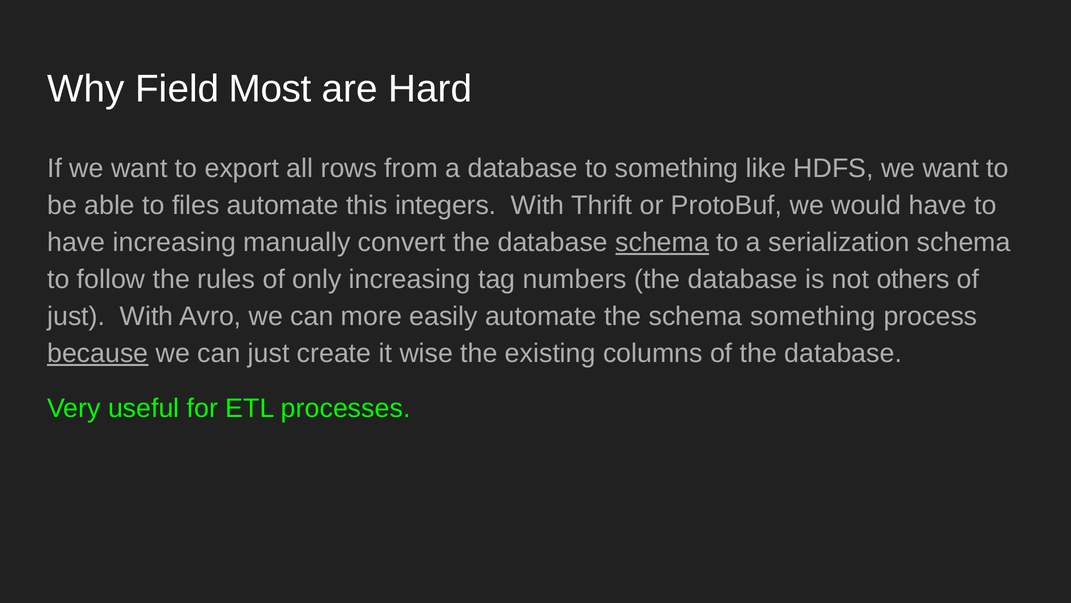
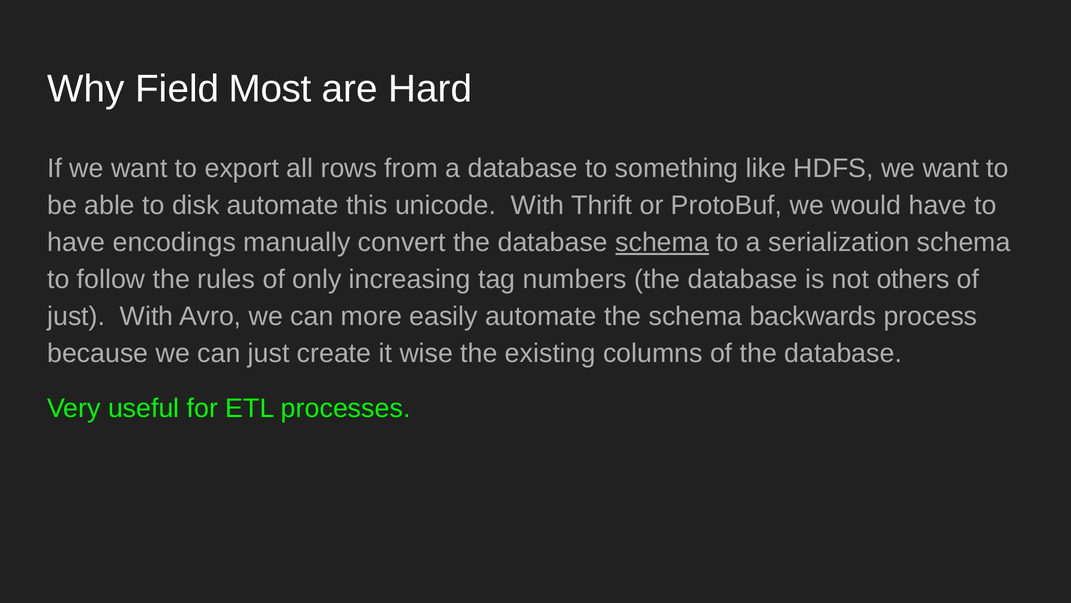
files: files -> disk (196, 205)
integers: integers -> unicode (446, 205)
have increasing: increasing -> encodings (174, 242)
schema something: something -> backwards (813, 316)
because underline: present -> none (98, 353)
